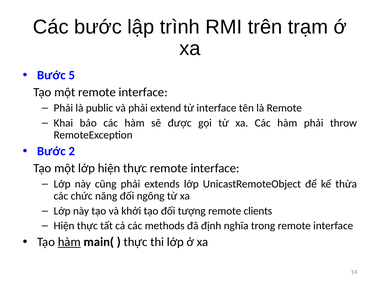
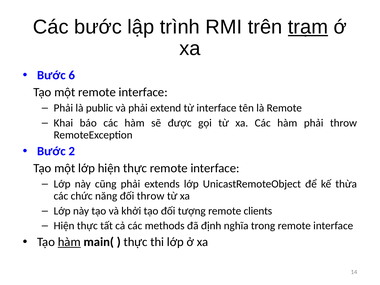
trạm underline: none -> present (308, 27)
5: 5 -> 6 (72, 75)
đối ngông: ngông -> throw (151, 196)
